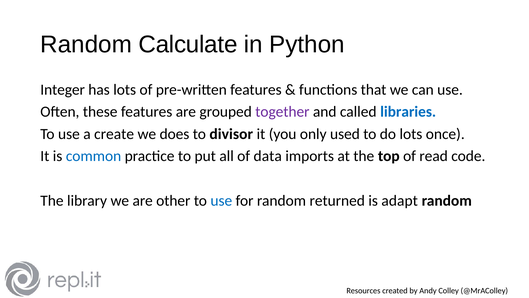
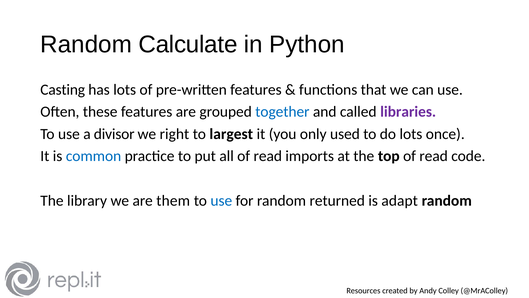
Integer: Integer -> Casting (63, 89)
together colour: purple -> blue (282, 112)
libraries colour: blue -> purple (408, 112)
create: create -> divisor (114, 134)
does: does -> right (174, 134)
divisor: divisor -> largest (231, 134)
all of data: data -> read (268, 156)
other: other -> them (173, 200)
